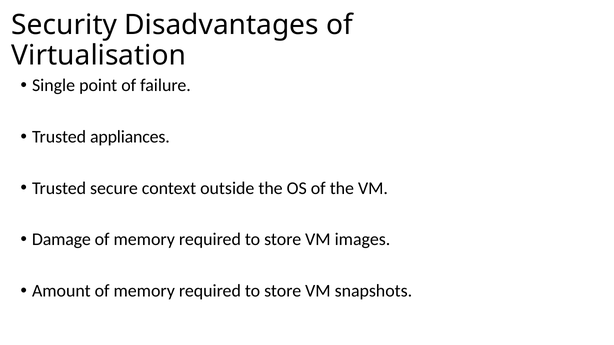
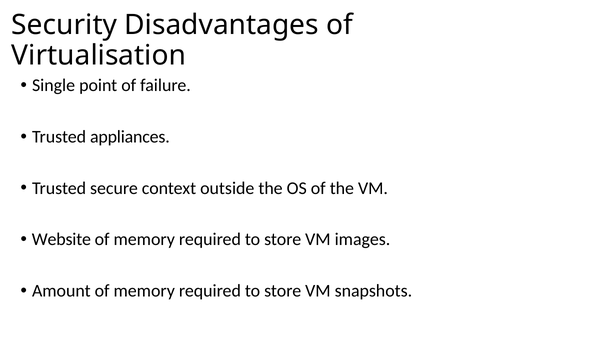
Damage: Damage -> Website (61, 240)
